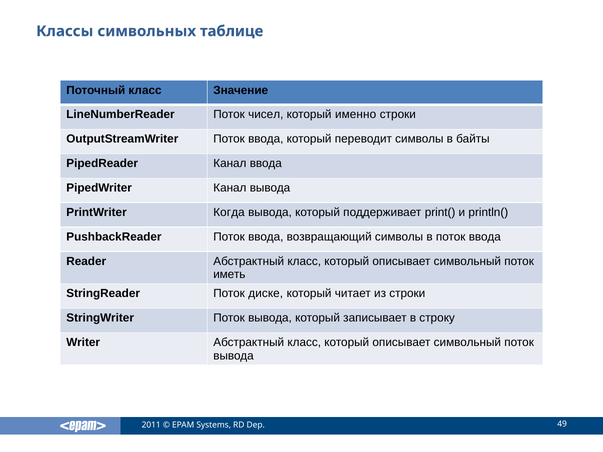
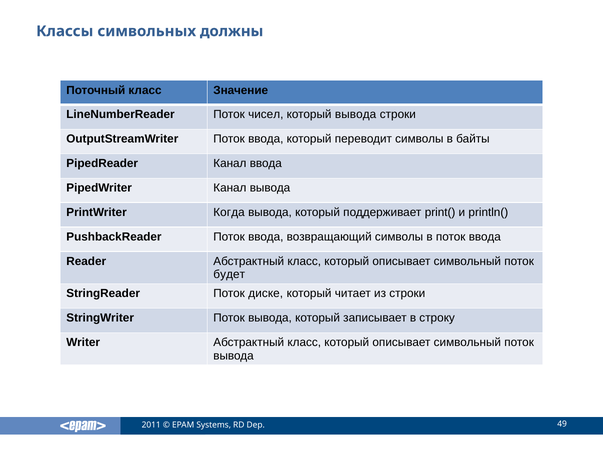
таблице: таблице -> должны (232, 31)
который именно: именно -> вывода (356, 115)
иметь: иметь -> будет (229, 275)
